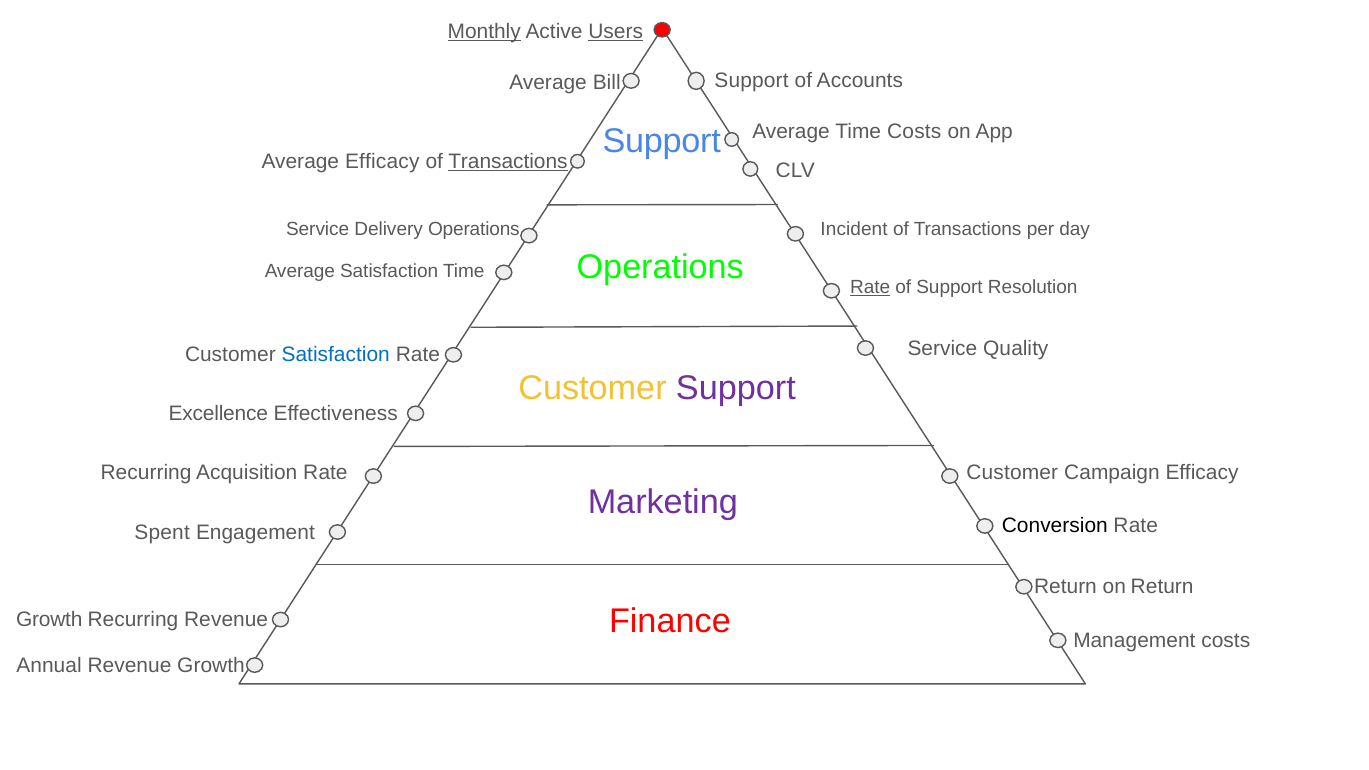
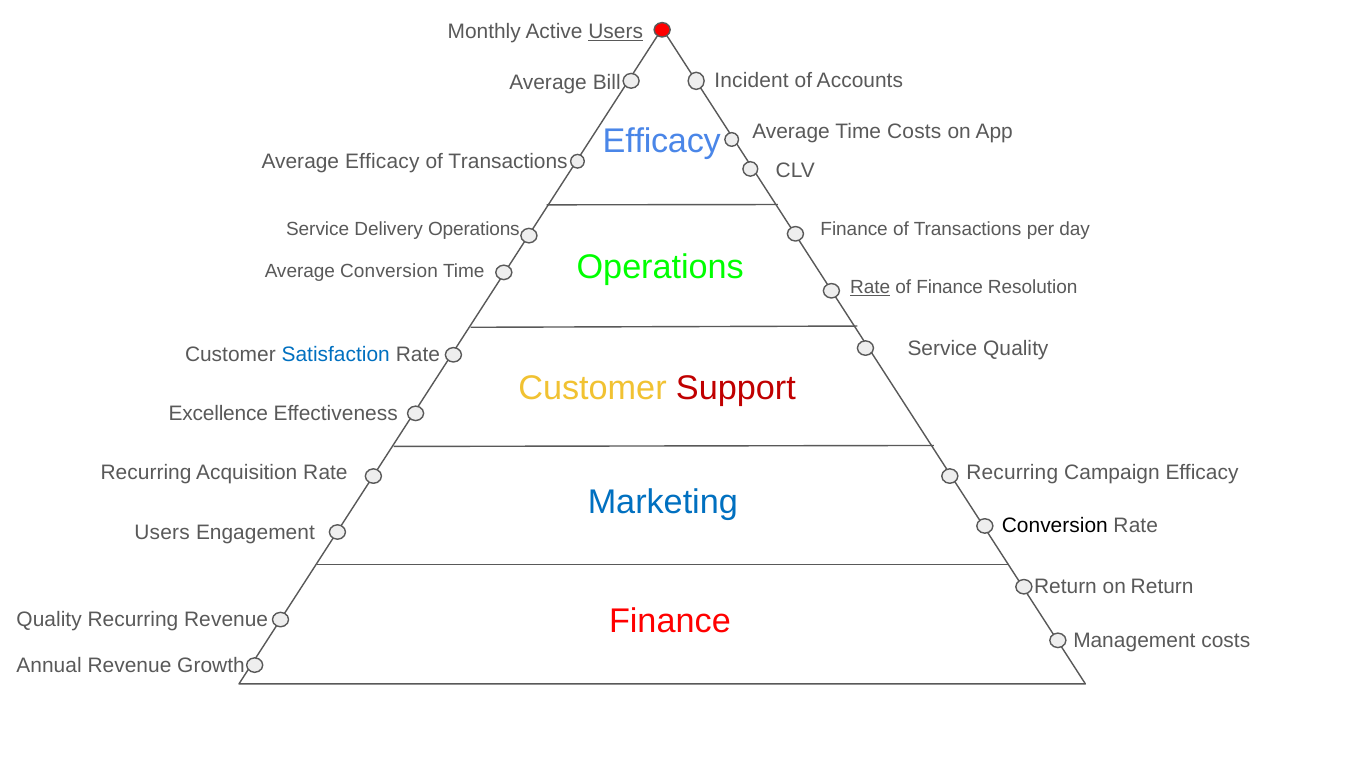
Monthly underline: present -> none (484, 31)
Bill Support: Support -> Incident (752, 81)
Support: Support -> Efficacy (662, 142)
Transactions underline: present -> none (508, 161)
Incident: Incident -> Finance (854, 229)
Average Satisfaction: Satisfaction -> Conversion (389, 271)
of Support: Support -> Finance (950, 287)
Support colour: purple -> red (736, 388)
Customer: Customer -> Recurring (1012, 473)
Marketing colour: purple -> blue (663, 502)
Spent: Spent -> Users (162, 532)
Growth: Growth -> Quality (49, 620)
